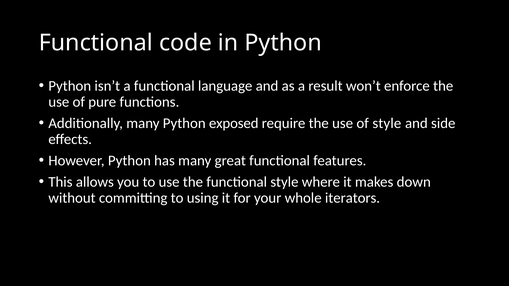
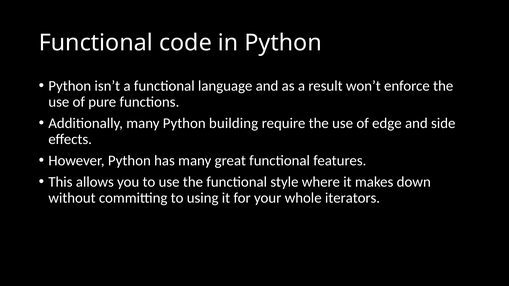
exposed: exposed -> building (234, 123)
of style: style -> edge (387, 123)
